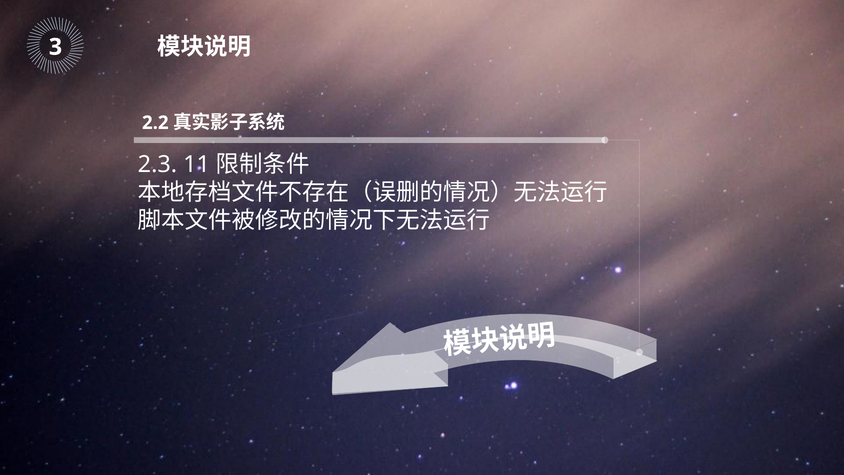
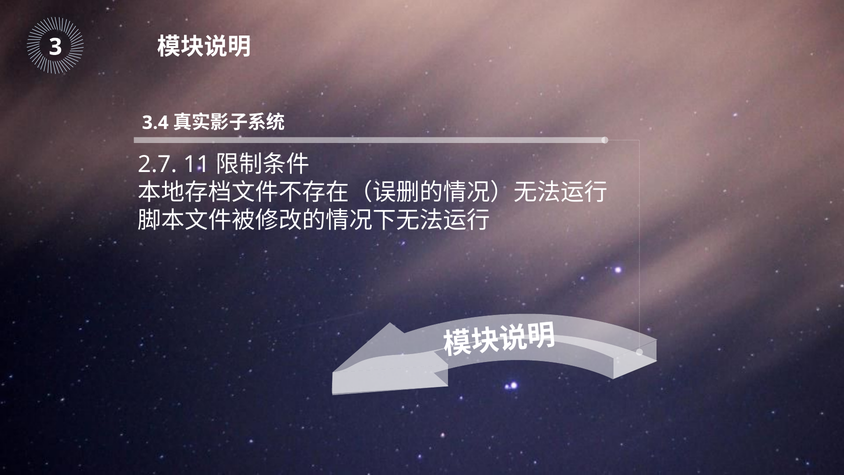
2.2: 2.2 -> 3.4 (155, 123)
2.3: 2.3 -> 2.7 (157, 164)
